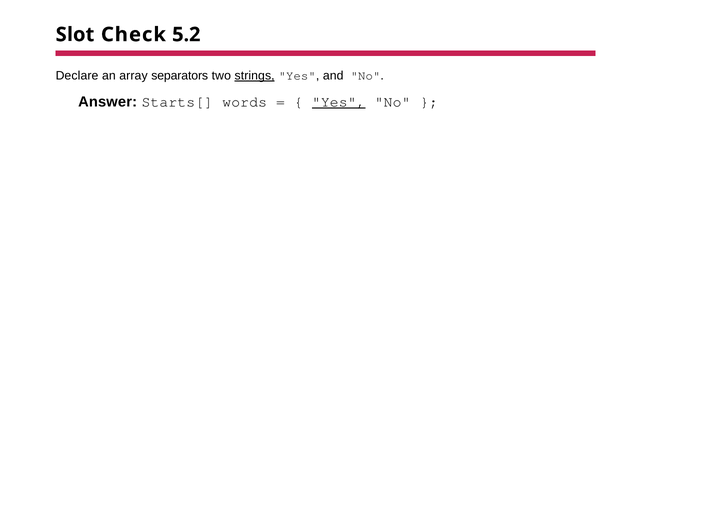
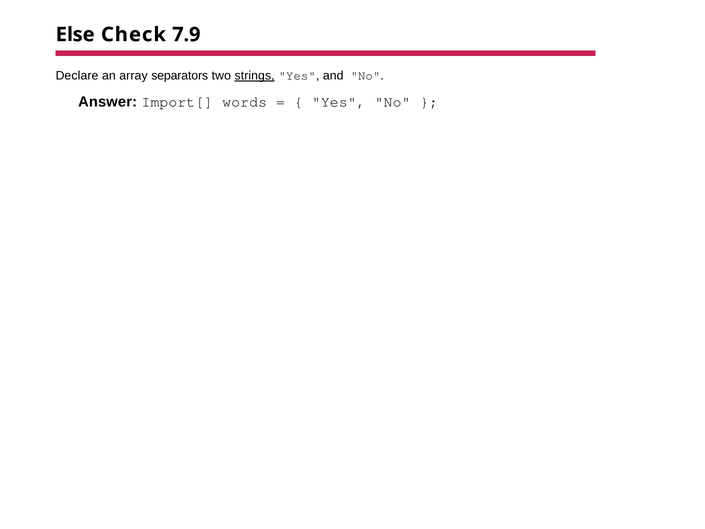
Slot: Slot -> Else (75, 35)
5.2: 5.2 -> 7.9 (186, 35)
Starts[: Starts[ -> Import[ (177, 102)
Yes underline: present -> none (339, 102)
